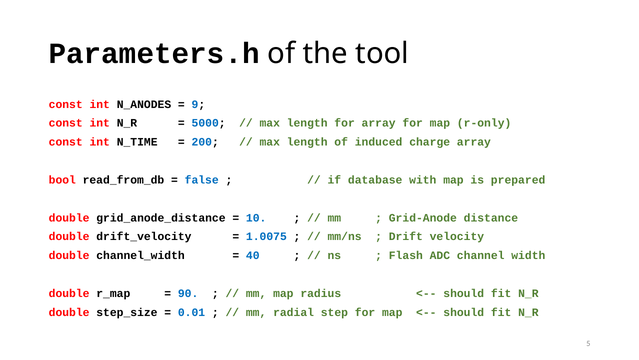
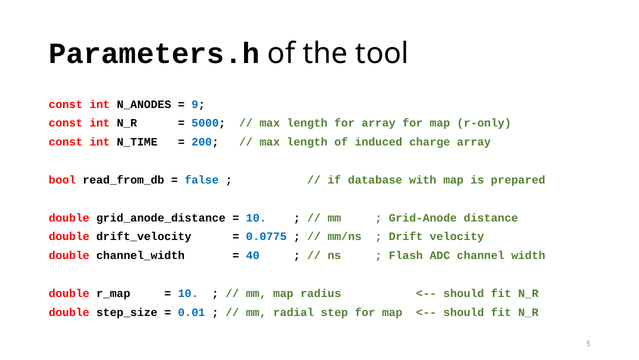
1.0075: 1.0075 -> 0.0775 (266, 236)
90: 90 -> 10 (188, 293)
